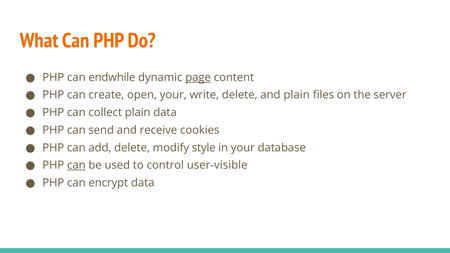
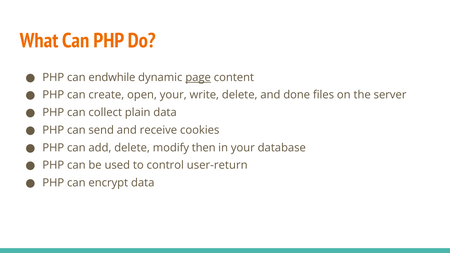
and plain: plain -> done (297, 95)
style: style -> then (204, 148)
can underline: present -> none (76, 165)
user-visible: user-visible -> user-return (217, 165)
